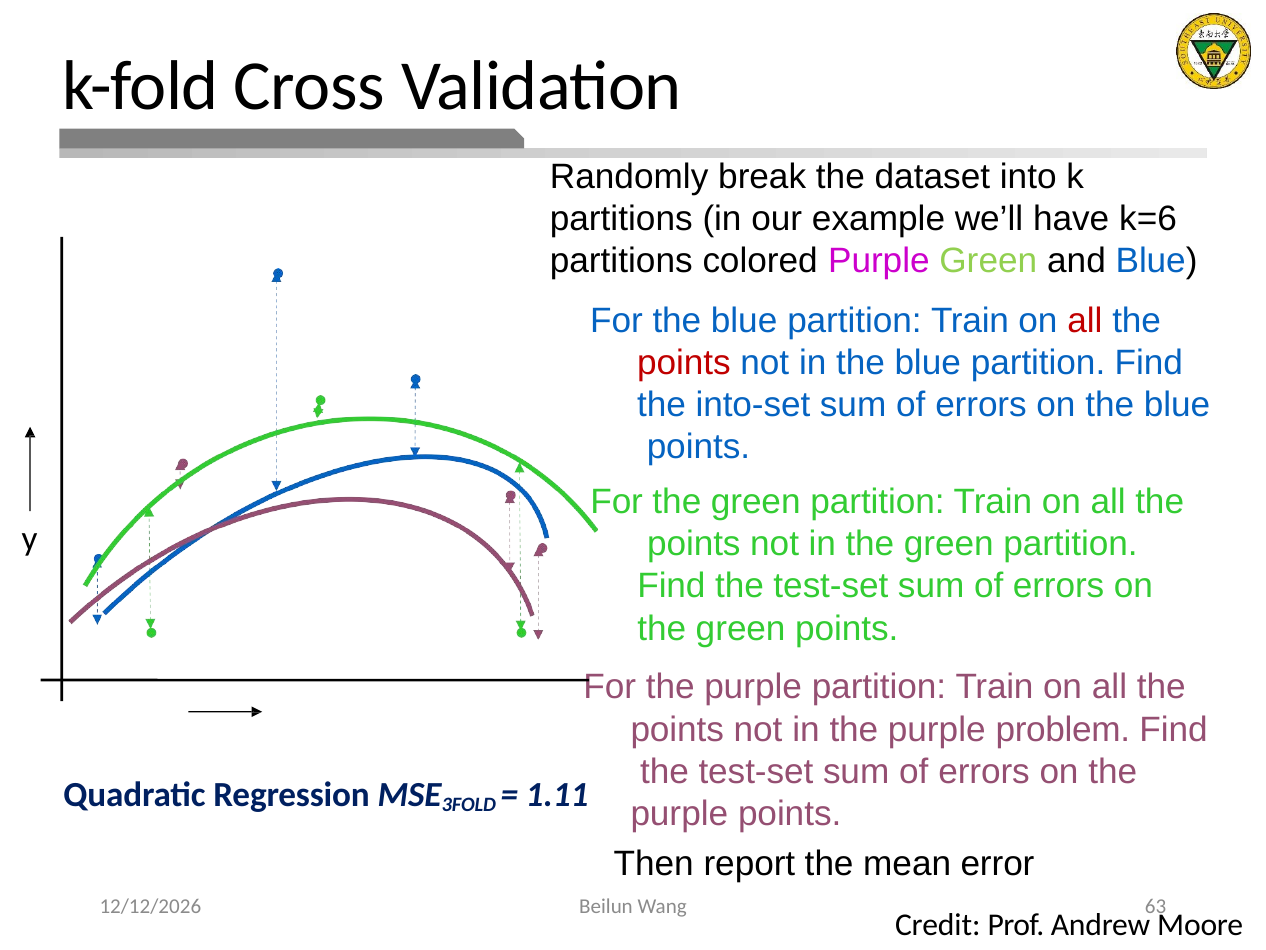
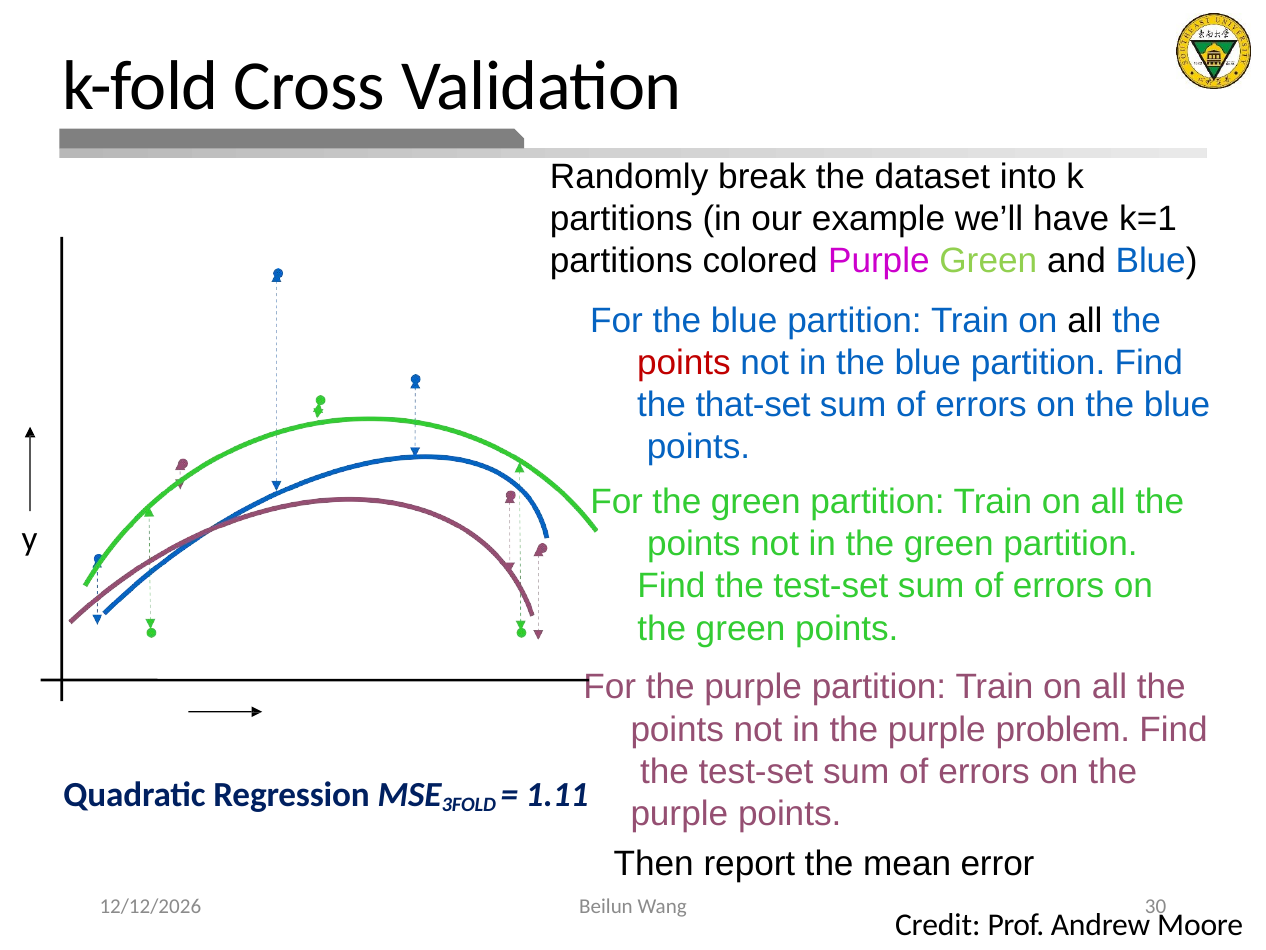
k=6: k=6 -> k=1 (1148, 219)
all colour: red -> black (1085, 320)
into-set: into-set -> that-set (753, 405)
63: 63 -> 30 (1156, 907)
